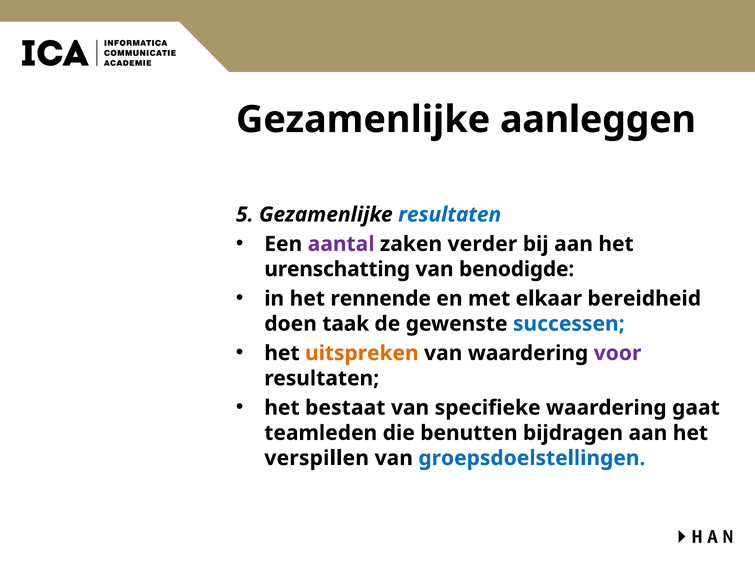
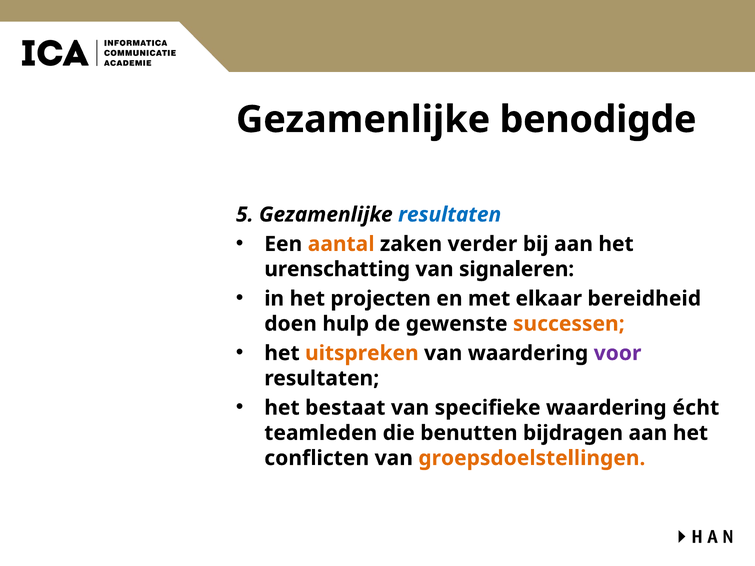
aanleggen: aanleggen -> benodigde (598, 120)
aantal colour: purple -> orange (341, 244)
benodigde: benodigde -> signaleren (517, 269)
rennende: rennende -> projecten (381, 299)
taak: taak -> hulp (346, 324)
successen colour: blue -> orange (569, 324)
gaat: gaat -> écht (696, 408)
verspillen: verspillen -> conflicten (317, 458)
groepsdoelstellingen colour: blue -> orange (532, 458)
